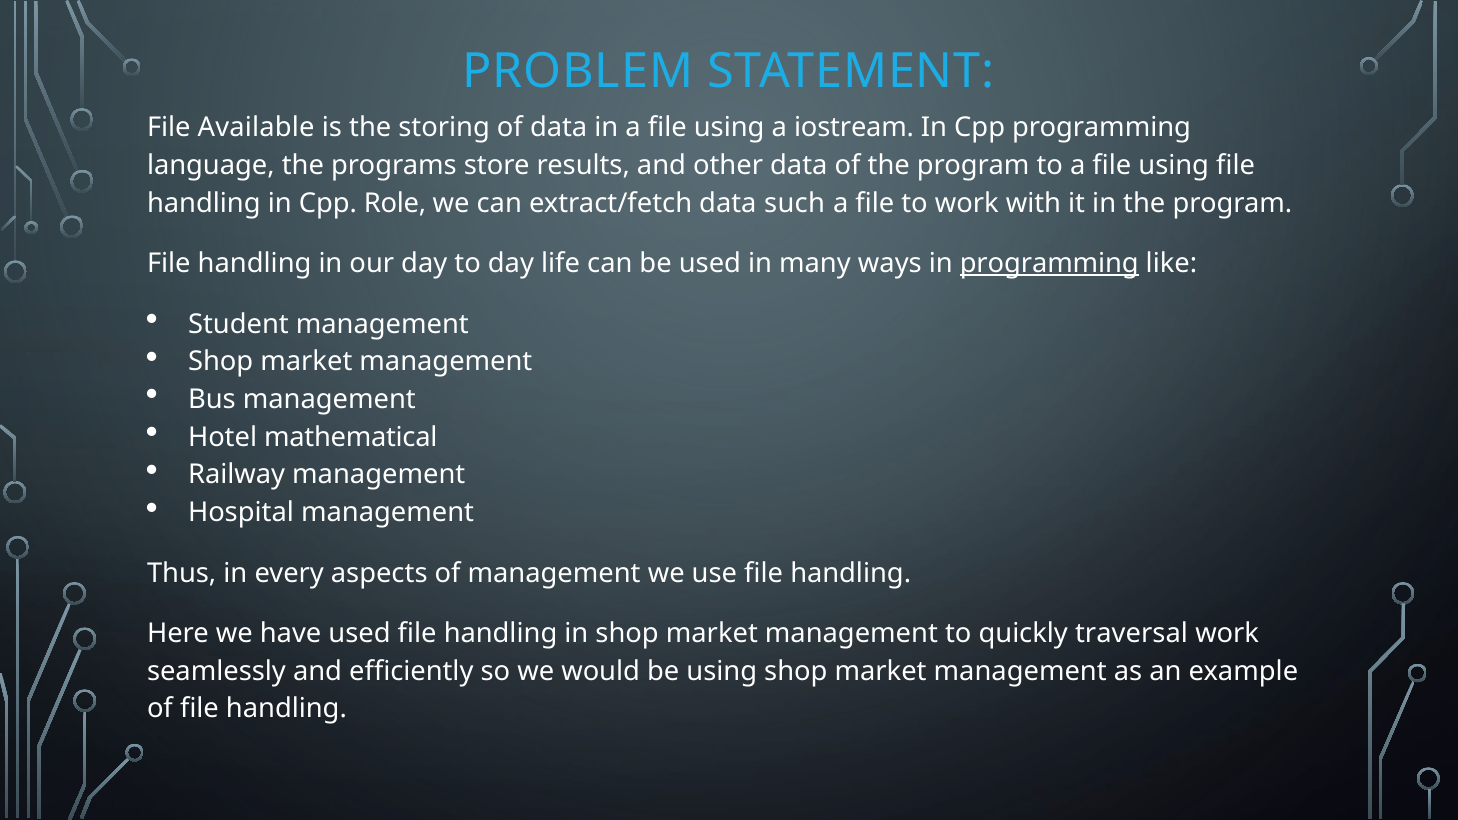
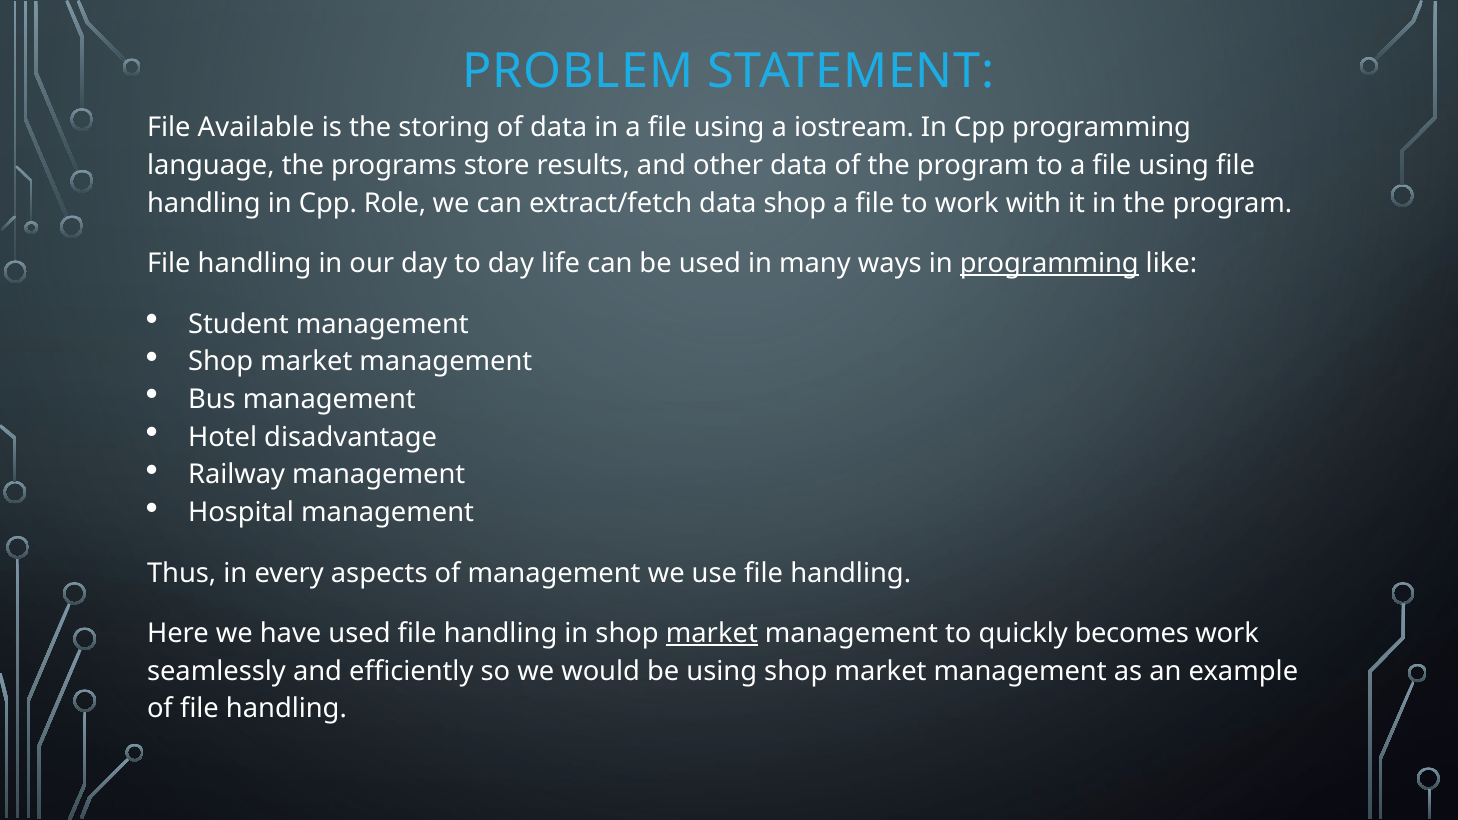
data such: such -> shop (795, 203)
mathematical: mathematical -> disadvantage (351, 437)
market underline: none -> present (712, 634)
traversal: traversal -> becomes (1132, 634)
